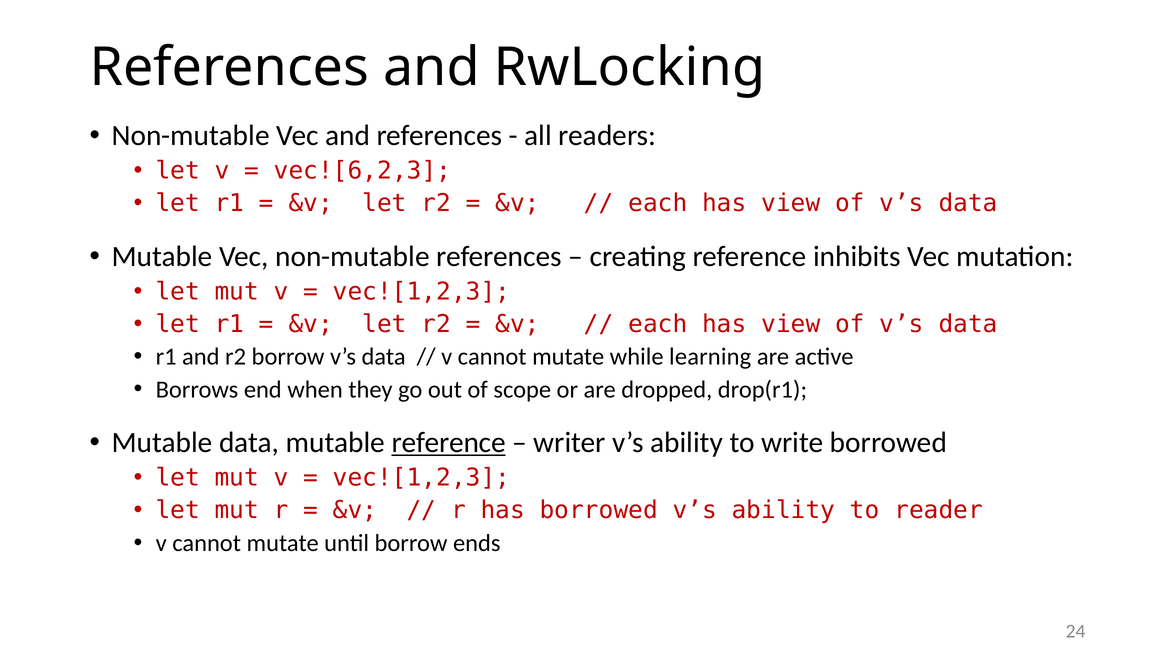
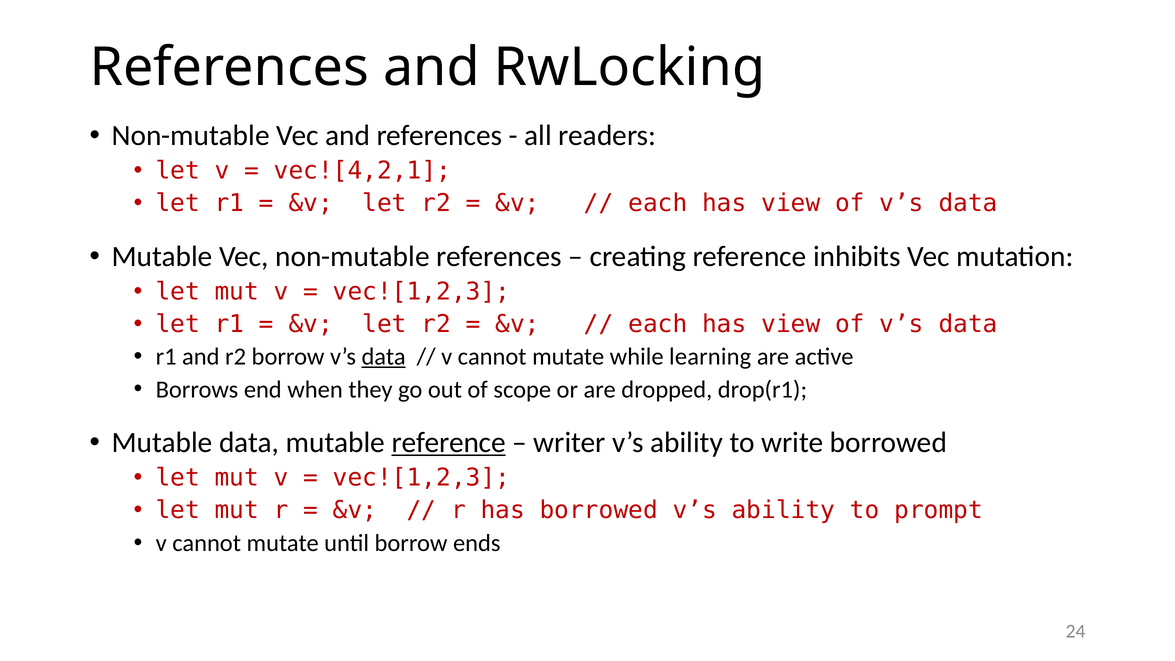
vec![6,2,3: vec![6,2,3 -> vec![4,2,1 (362, 171)
data underline: none -> present (384, 357)
reader: reader -> prompt (939, 510)
